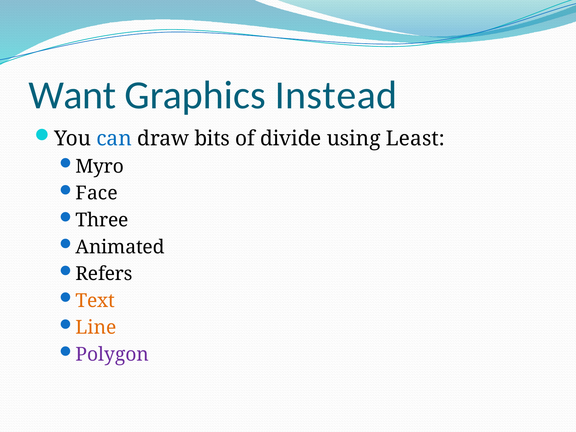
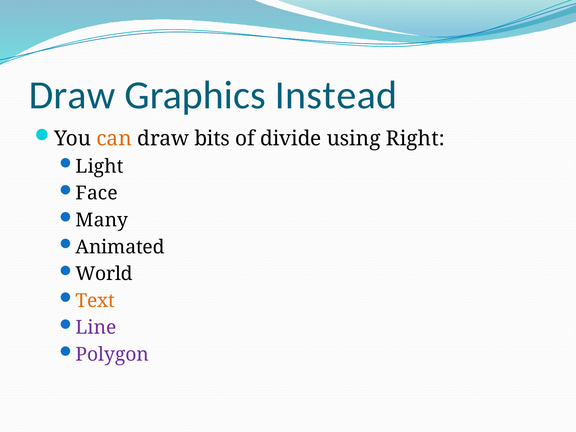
Want: Want -> Draw (72, 95)
can colour: blue -> orange (114, 139)
Least: Least -> Right (415, 139)
Myro: Myro -> Light (100, 166)
Three: Three -> Many (102, 220)
Refers: Refers -> World (104, 274)
Line colour: orange -> purple (96, 328)
